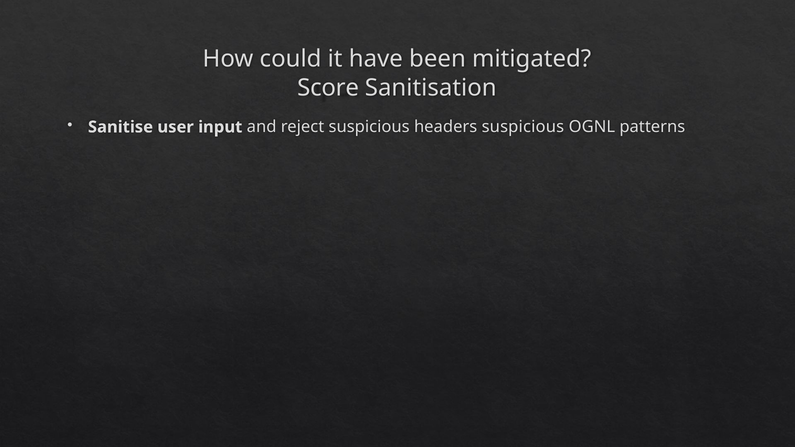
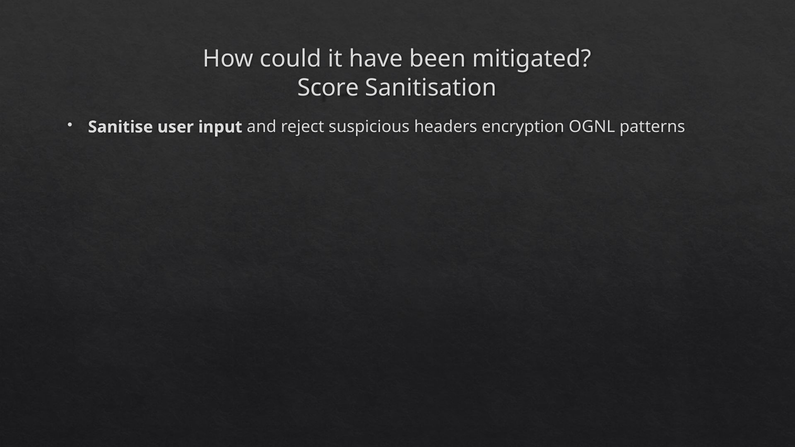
headers suspicious: suspicious -> encryption (523, 127)
